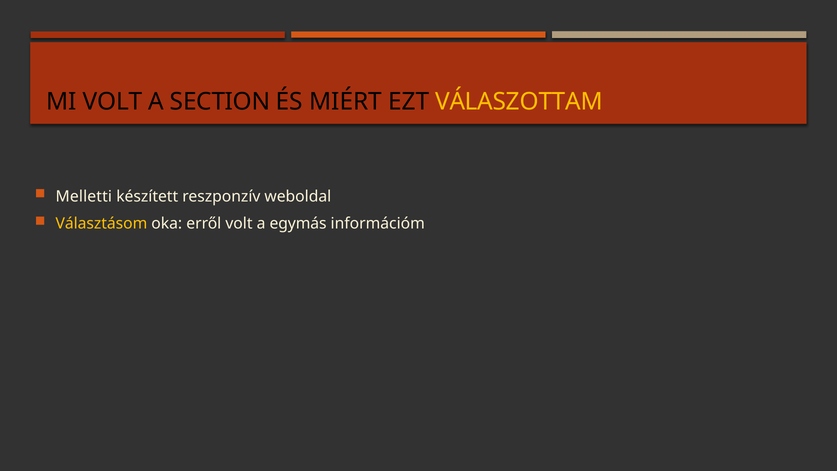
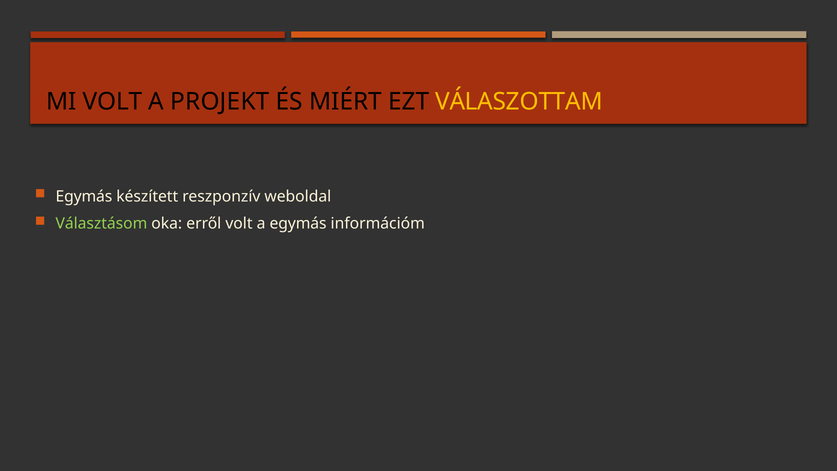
SECTION: SECTION -> PROJEKT (220, 102)
Melletti: Melletti -> Egymás (84, 196)
Választásom colour: yellow -> light green (101, 224)
